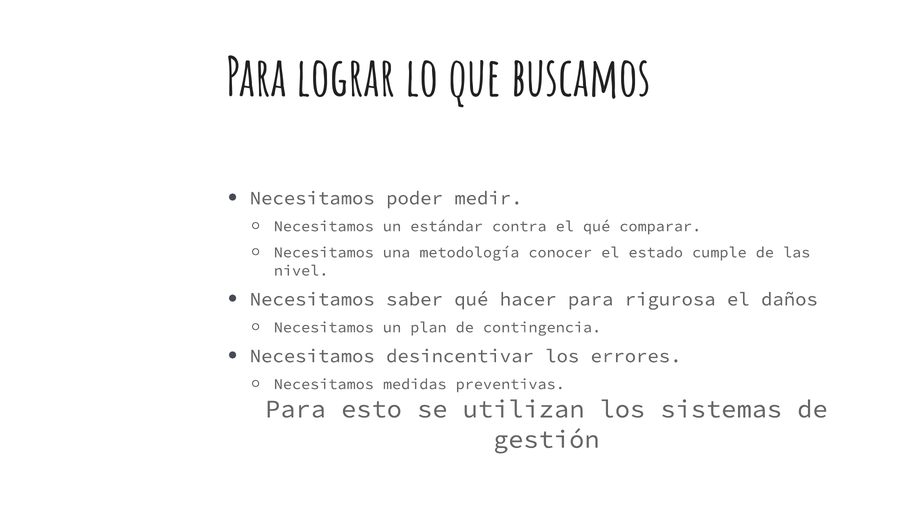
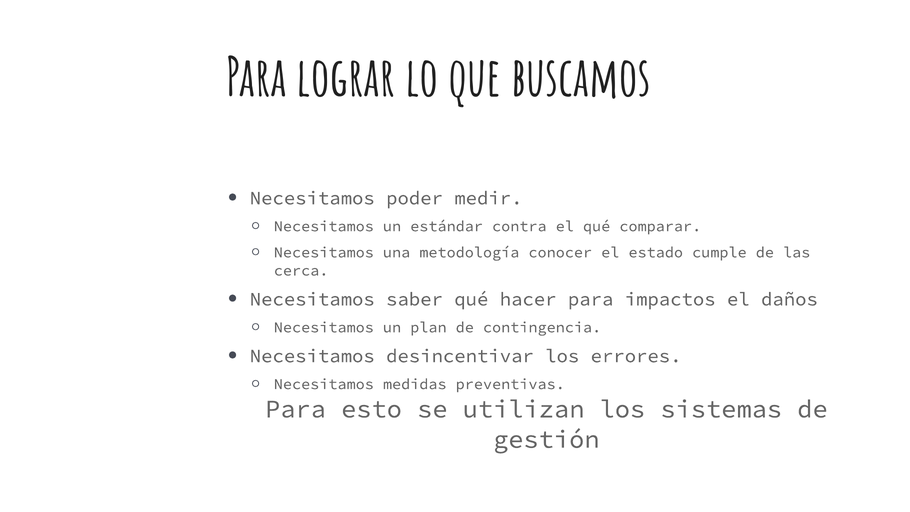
nivel: nivel -> cerca (301, 270)
rigurosa: rigurosa -> impactos (670, 299)
